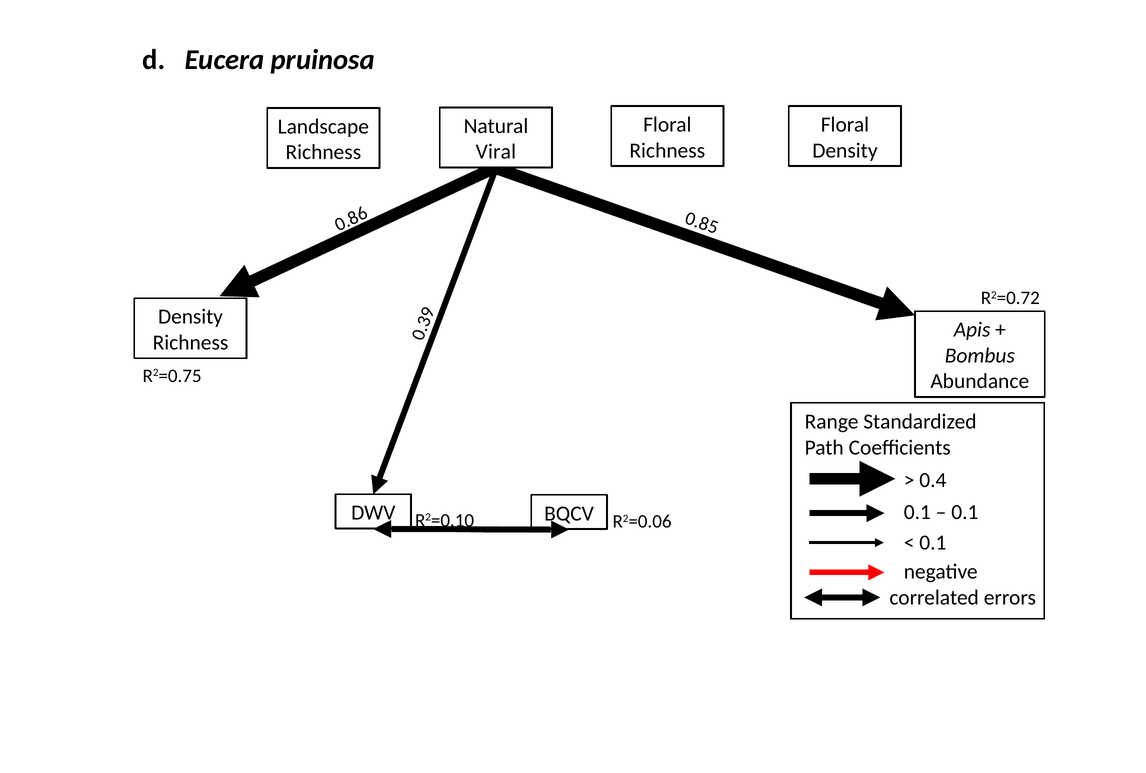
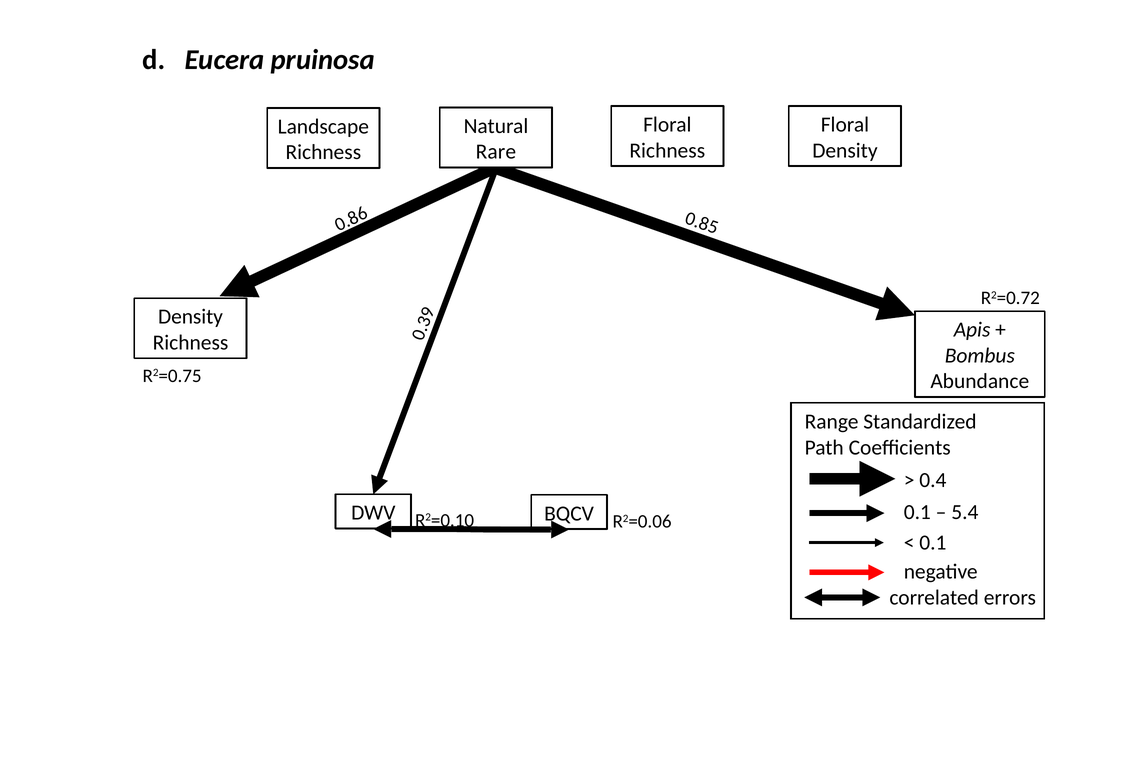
Viral: Viral -> Rare (496, 152)
0.1: 0.1 -> 5.4 (965, 513)
